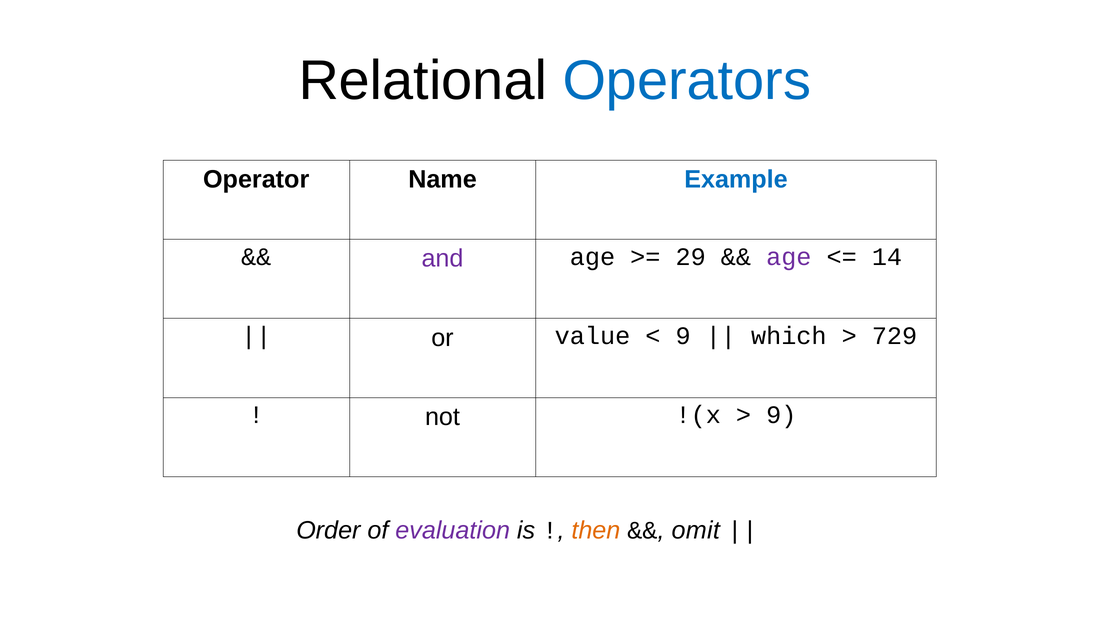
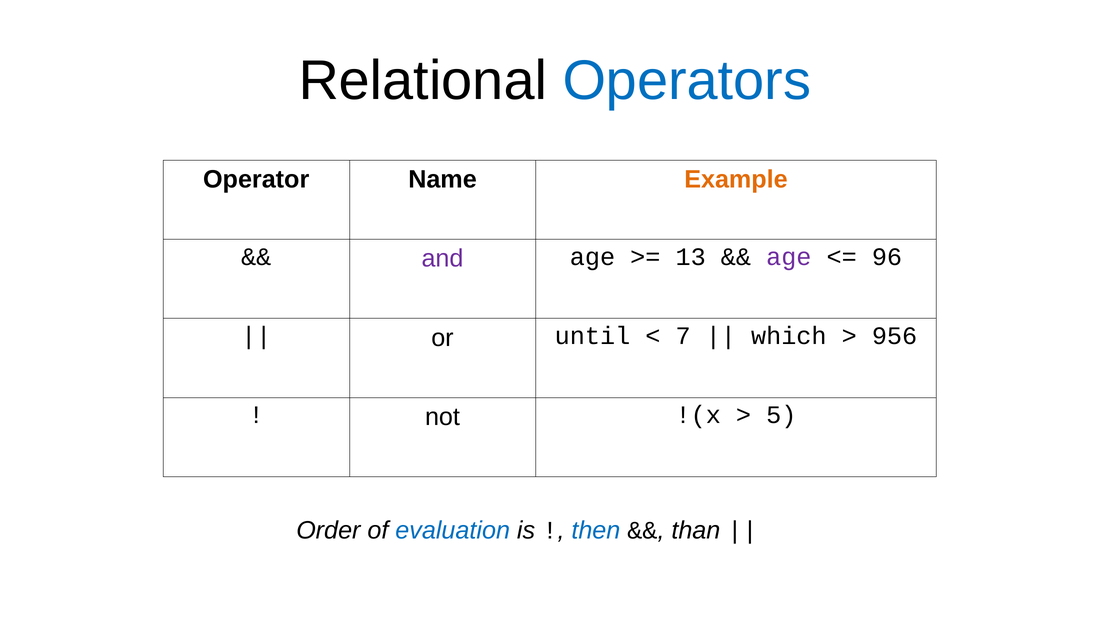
Example colour: blue -> orange (736, 180)
29: 29 -> 13 (691, 257)
14: 14 -> 96 (887, 257)
value: value -> until (592, 336)
9: 9 -> 7 (683, 336)
729: 729 -> 956 (895, 336)
9: 9 -> 5 (781, 415)
evaluation colour: purple -> blue (453, 531)
then colour: orange -> blue (596, 531)
omit: omit -> than (696, 531)
